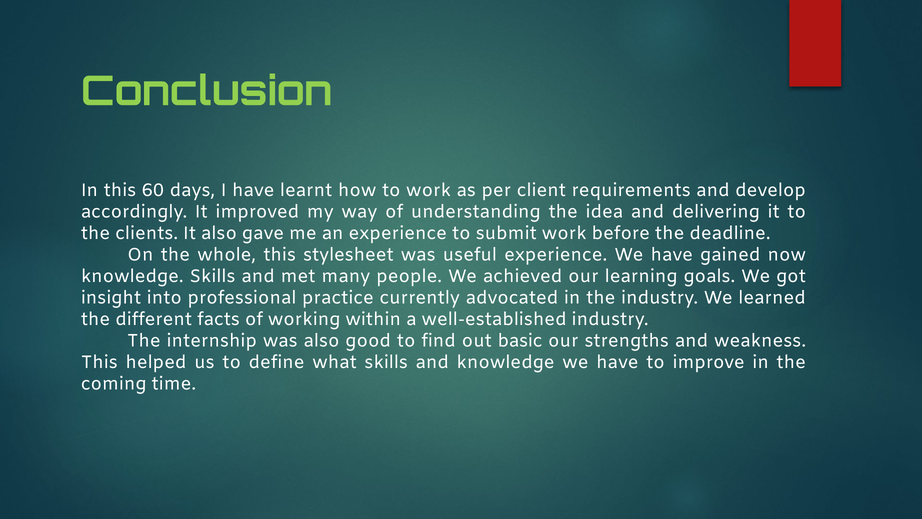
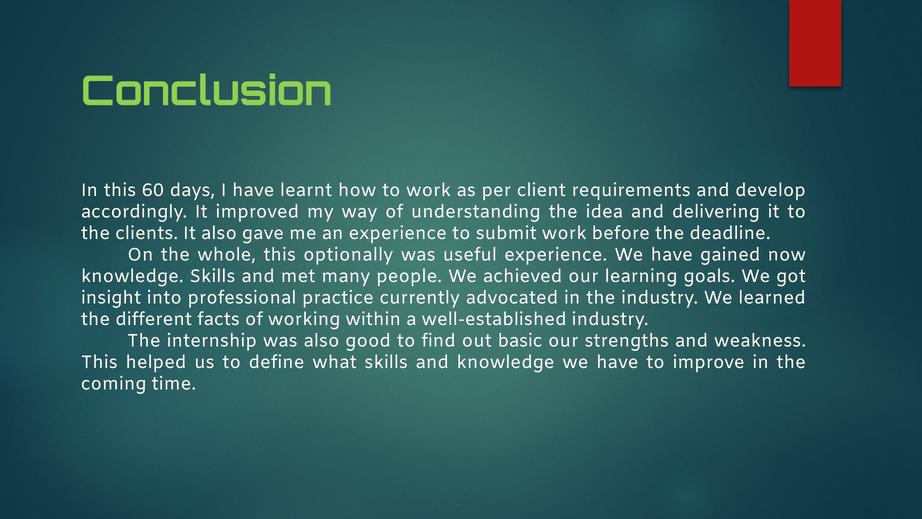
stylesheet: stylesheet -> optionally (348, 255)
